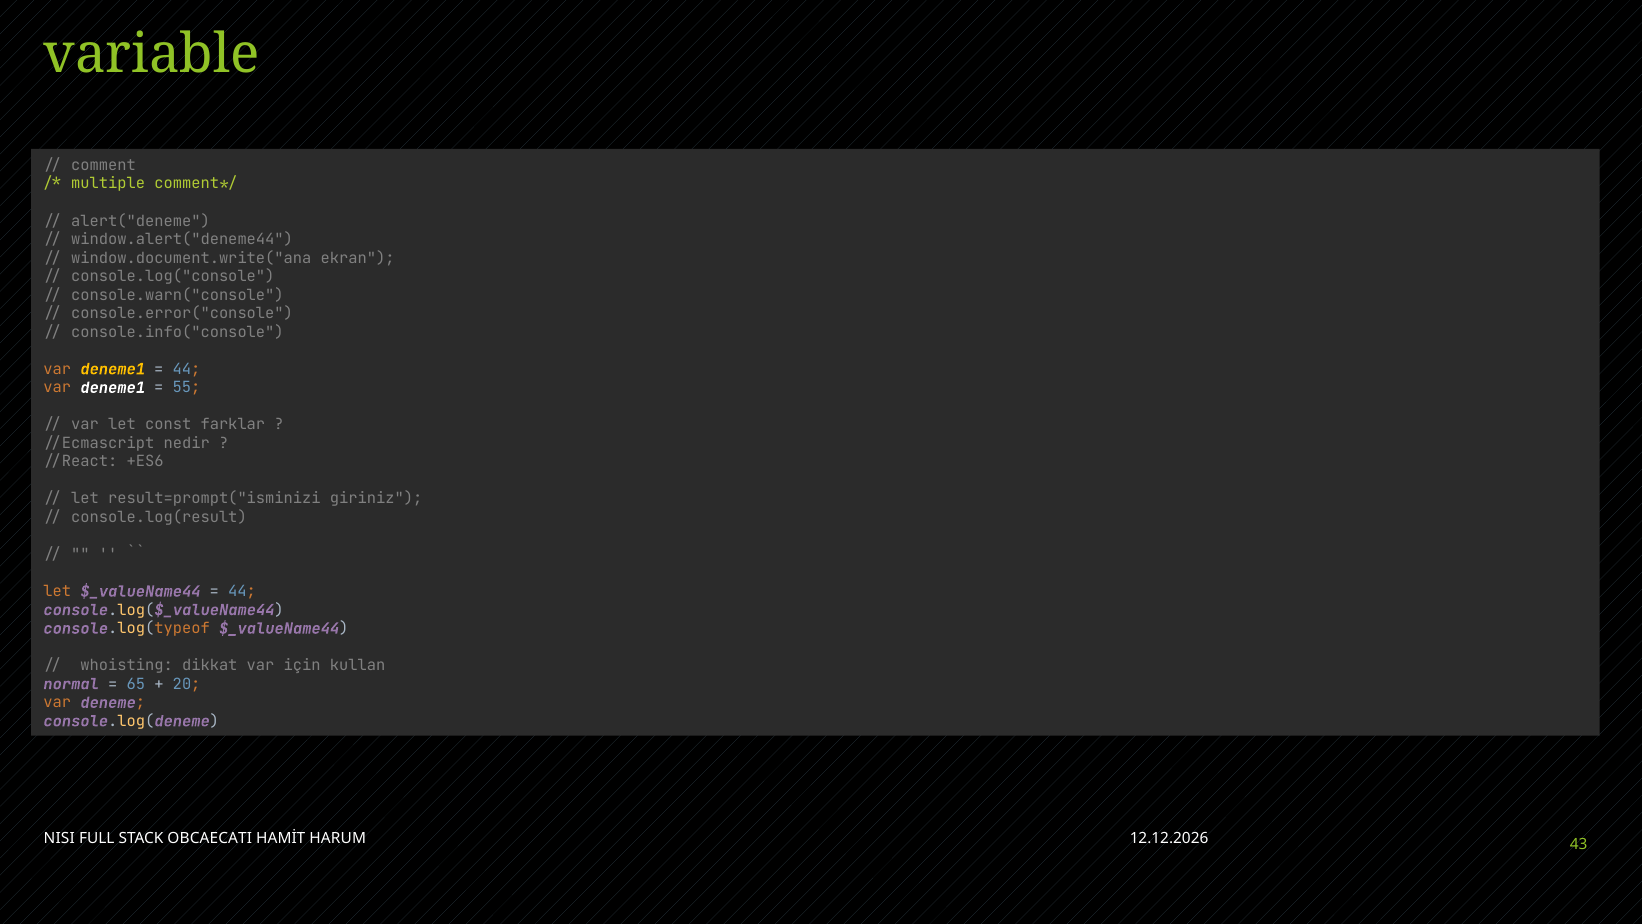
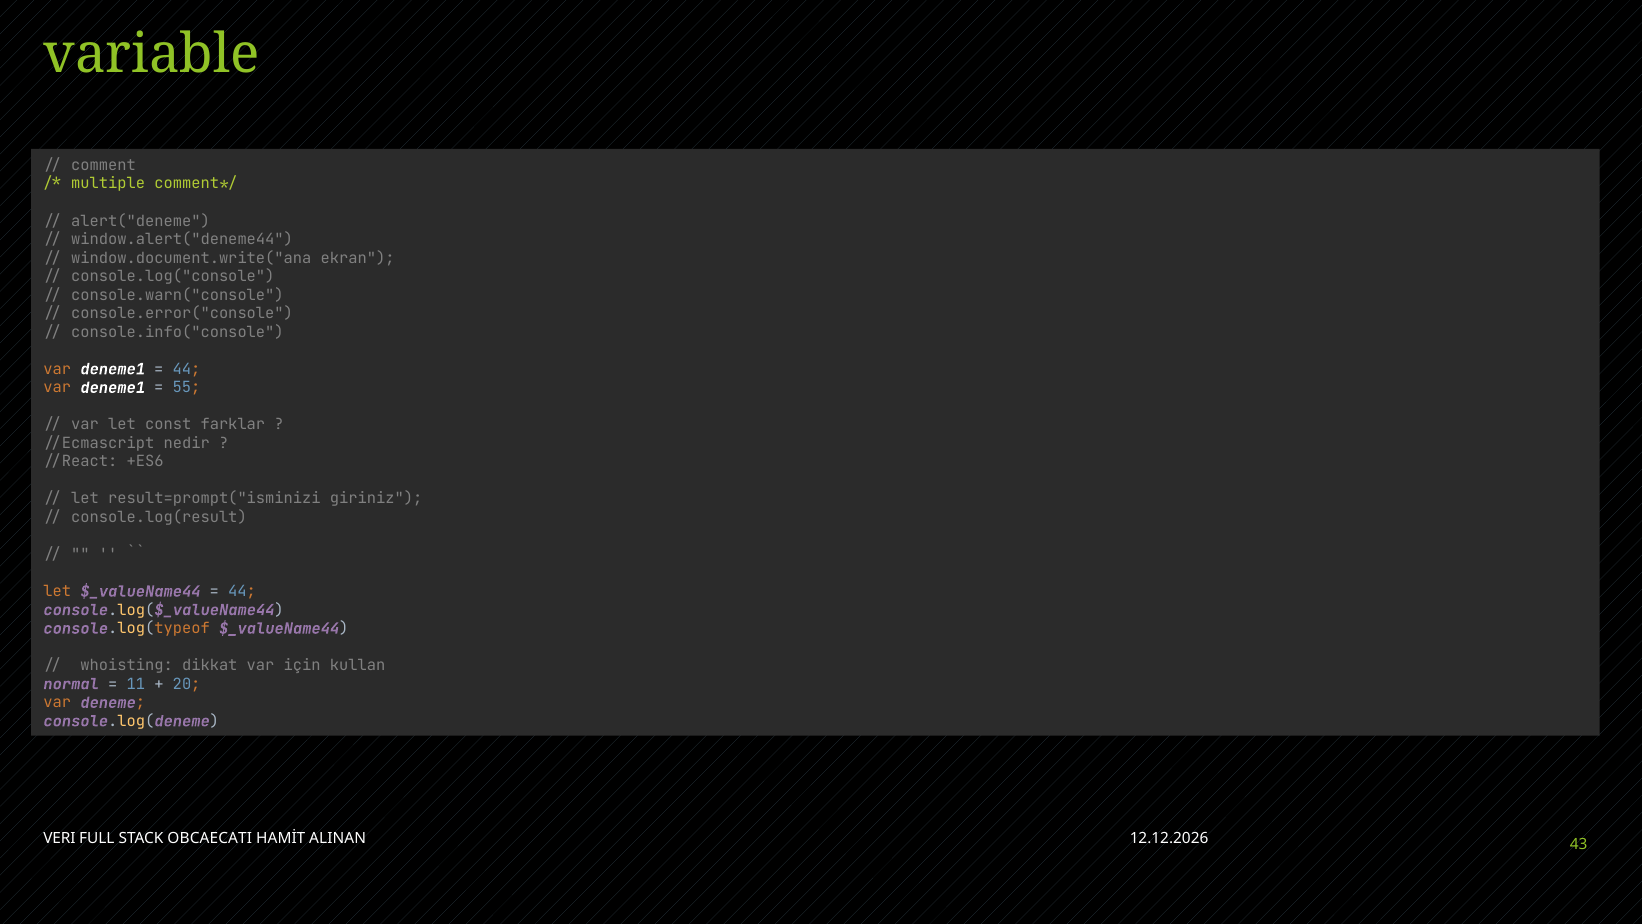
deneme1 colour: yellow -> white (113, 369)
65: 65 -> 11 (136, 684)
NISI: NISI -> VERI (59, 838)
HARUM: HARUM -> ALINAN (338, 838)
